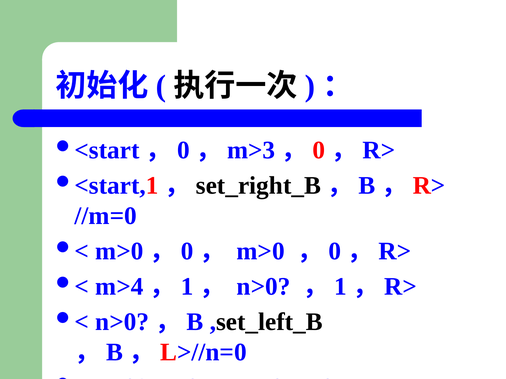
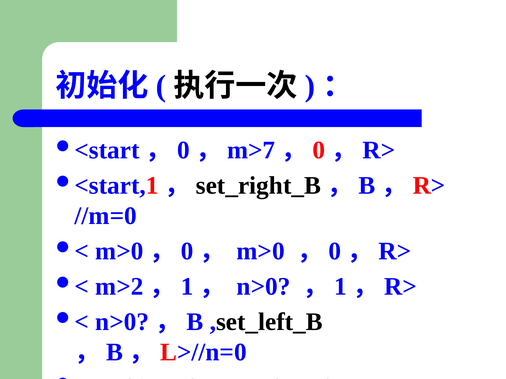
m>3: m>3 -> m>7 (251, 150)
m>4: m>4 -> m>2 (119, 287)
